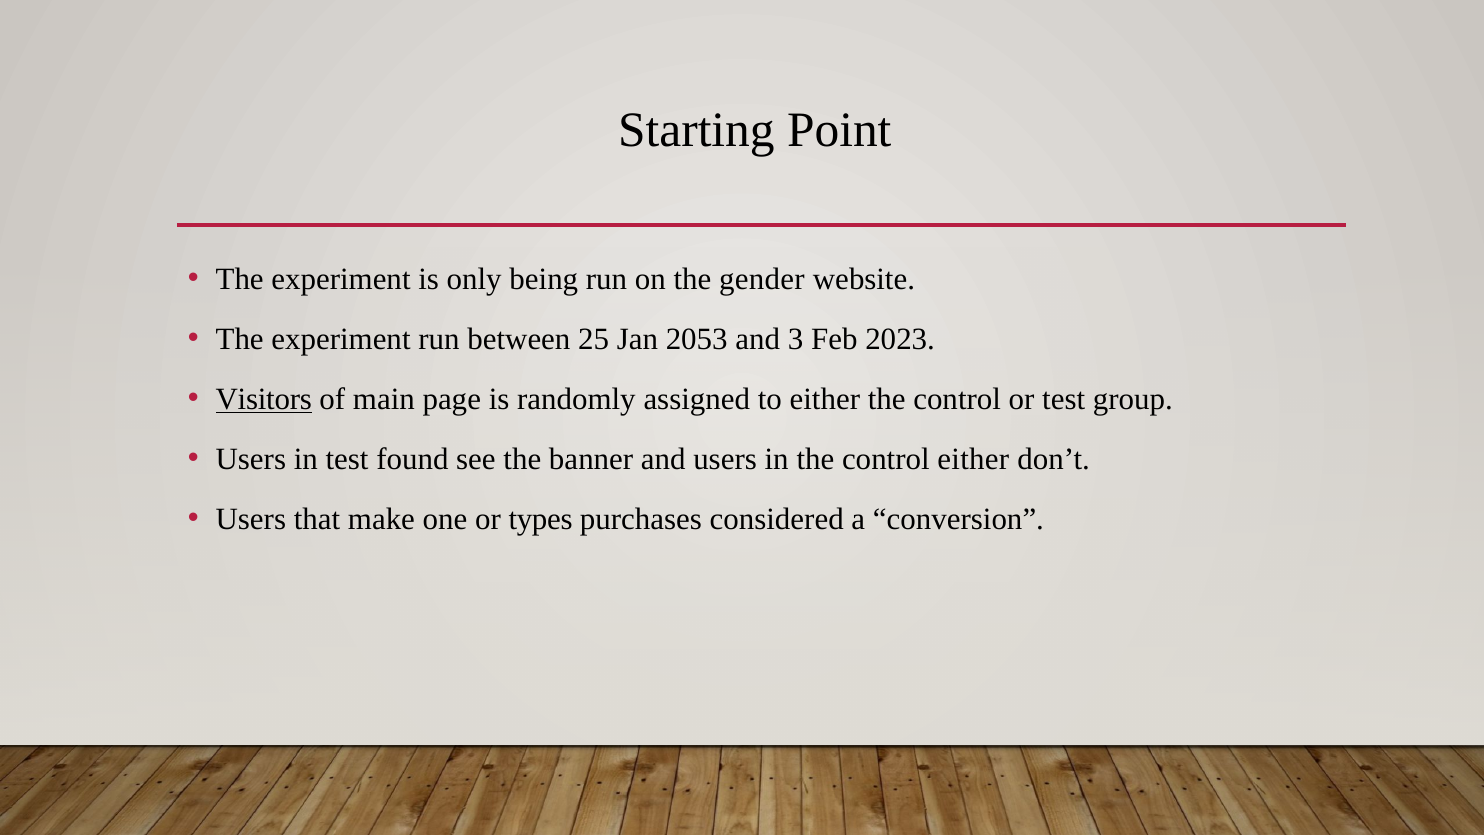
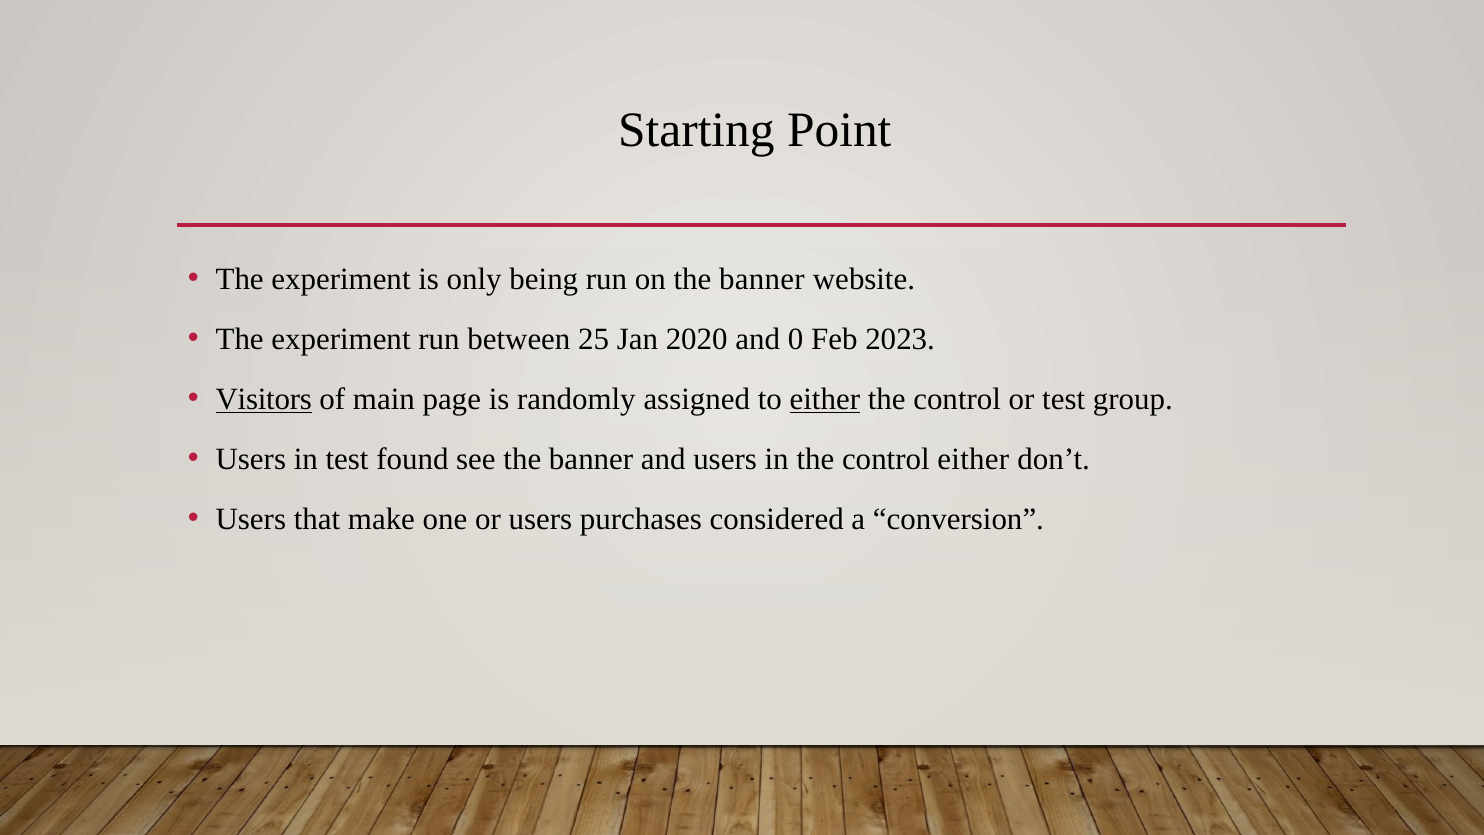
on the gender: gender -> banner (762, 279)
2053: 2053 -> 2020 (697, 339)
3: 3 -> 0 (796, 339)
either underline: none -> present (825, 399)
or types: types -> users (540, 519)
